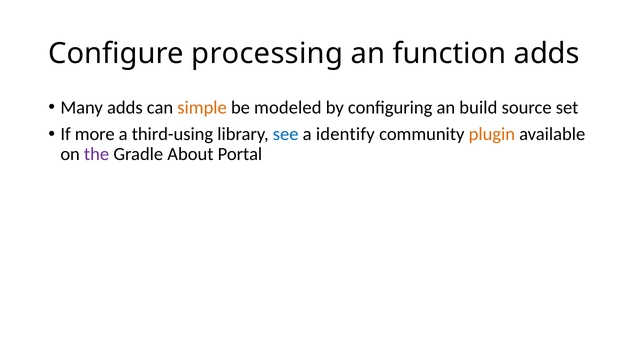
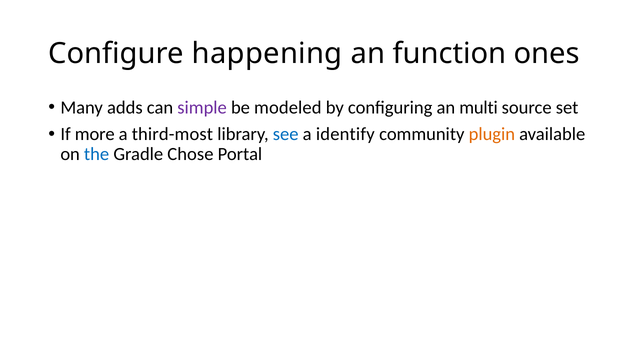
processing: processing -> happening (267, 53)
function adds: adds -> ones (547, 53)
simple colour: orange -> purple (202, 107)
build: build -> multi (479, 107)
third-using: third-using -> third-most (172, 134)
the colour: purple -> blue (97, 154)
About: About -> Chose (190, 154)
